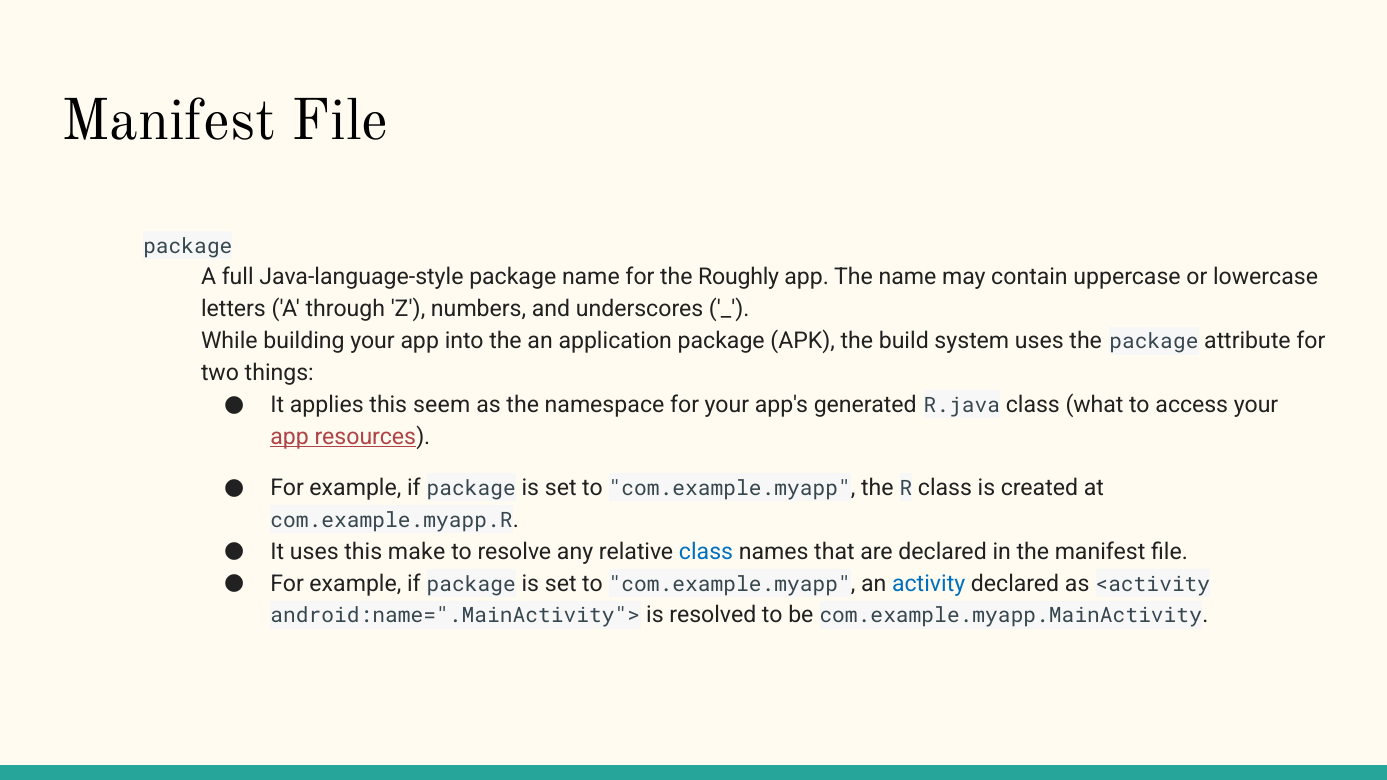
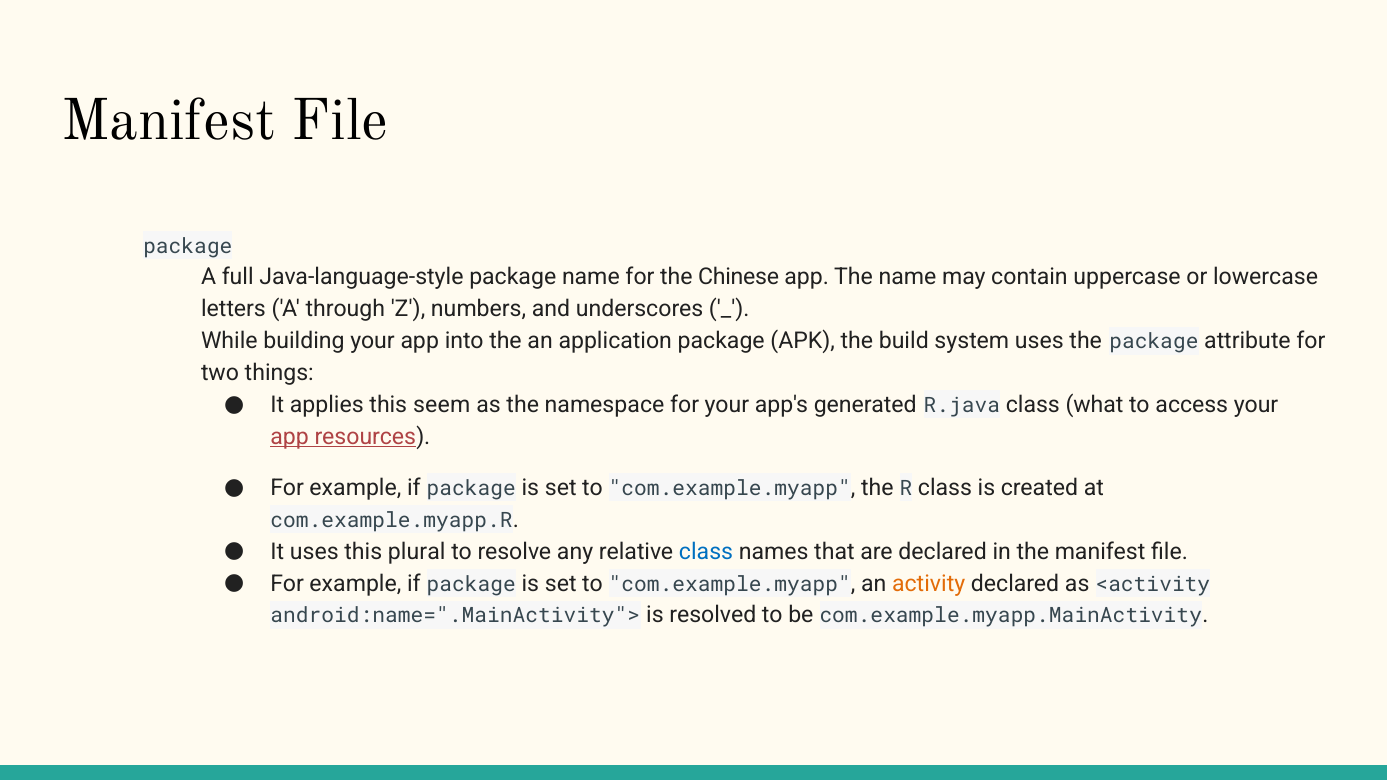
Roughly: Roughly -> Chinese (739, 277)
make: make -> plural (417, 552)
activity colour: blue -> orange (929, 584)
